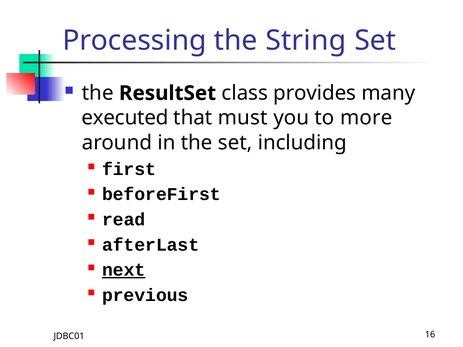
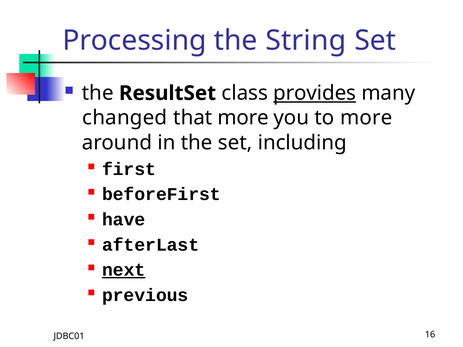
provides underline: none -> present (315, 93)
executed: executed -> changed (125, 118)
that must: must -> more (243, 118)
read: read -> have (124, 220)
